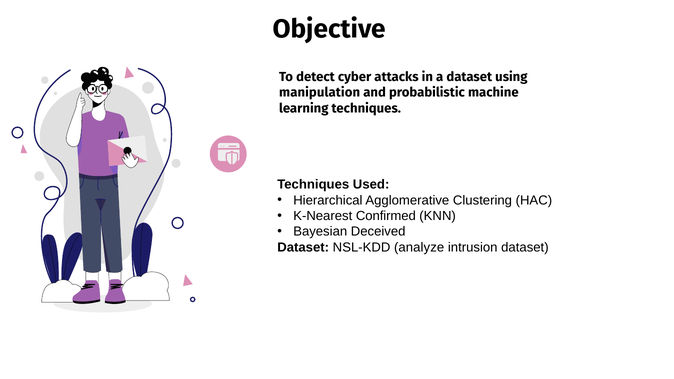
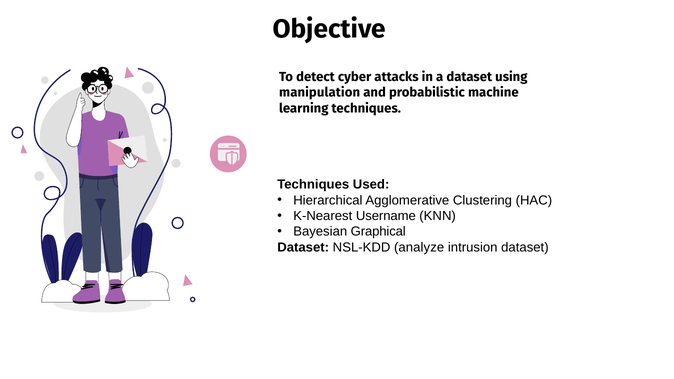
Confirmed: Confirmed -> Username (386, 216)
Deceived: Deceived -> Graphical (378, 232)
